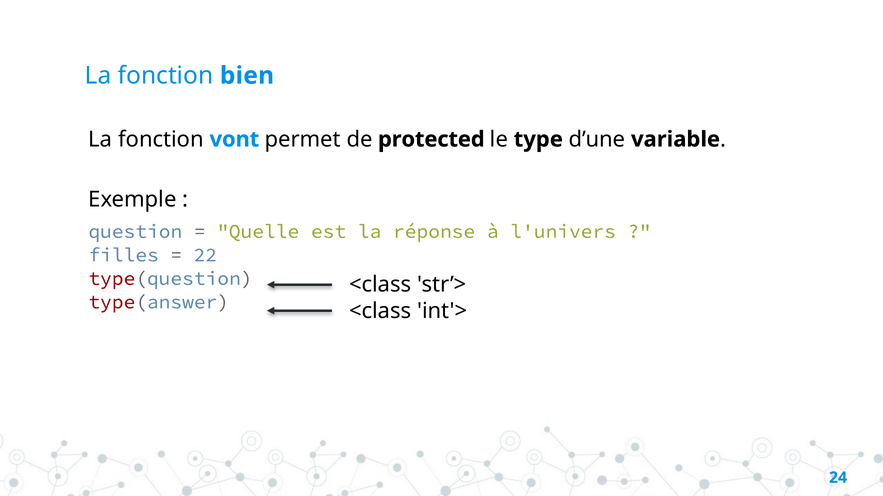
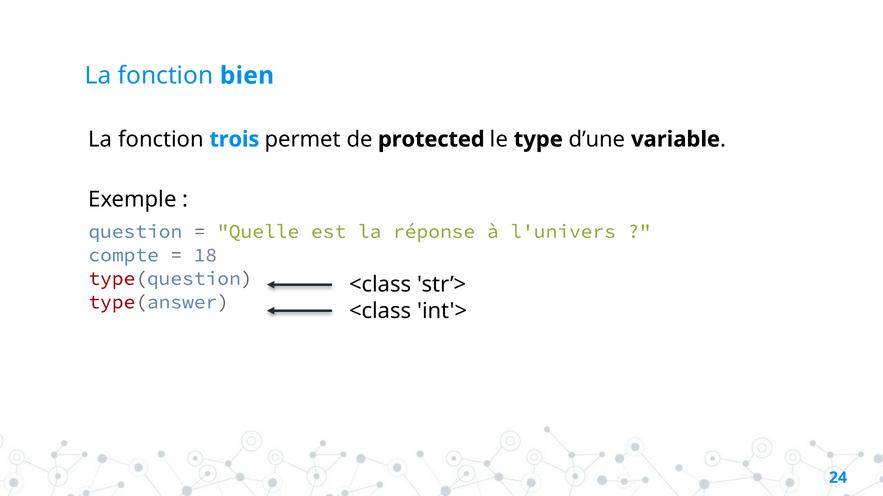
vont: vont -> trois (234, 140)
filles: filles -> compte (124, 255)
22: 22 -> 18 (205, 255)
